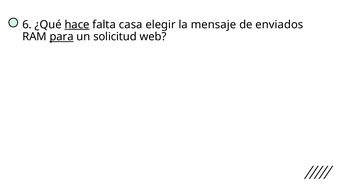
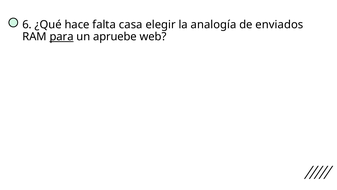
hace underline: present -> none (77, 25)
mensaje: mensaje -> analogía (214, 25)
solicitud: solicitud -> apruebe (115, 37)
